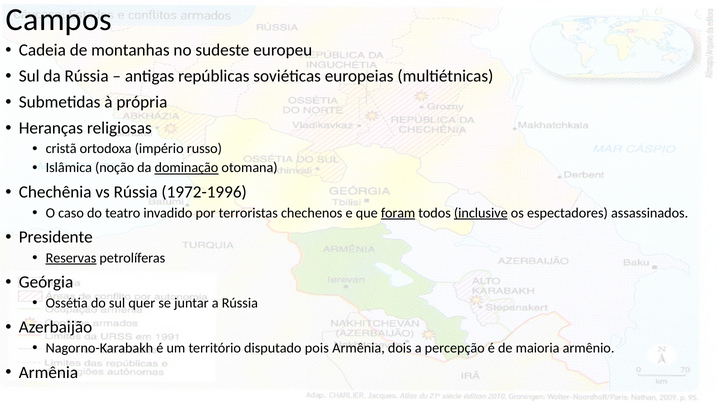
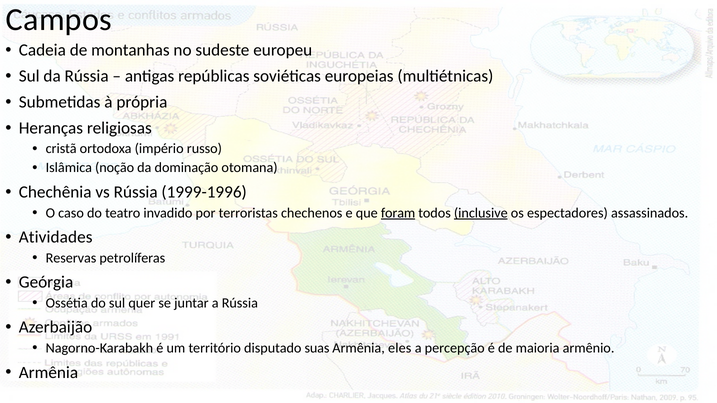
dominação underline: present -> none (186, 168)
1972-1996: 1972-1996 -> 1999-1996 (204, 192)
Presidente: Presidente -> Atividades (56, 237)
Reservas underline: present -> none (71, 258)
pois: pois -> suas (317, 348)
dois: dois -> eles (400, 348)
